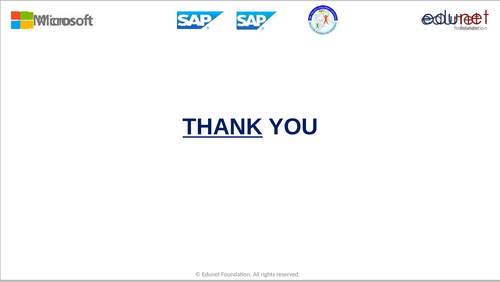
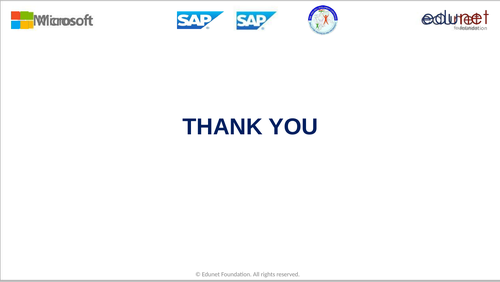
THANK underline: present -> none (223, 127)
